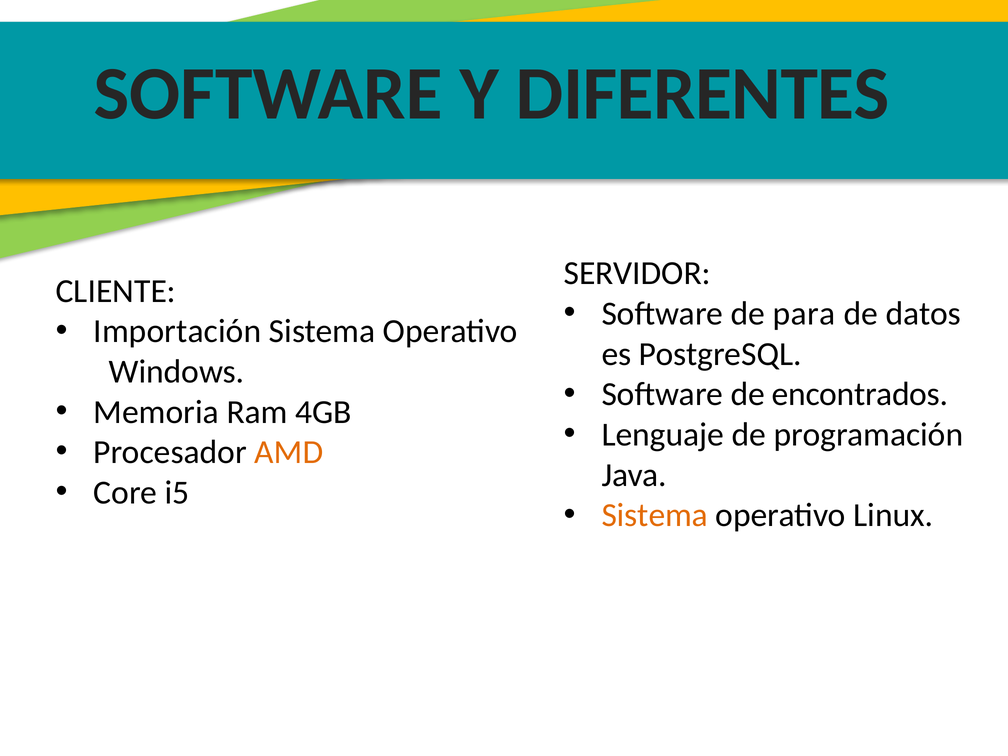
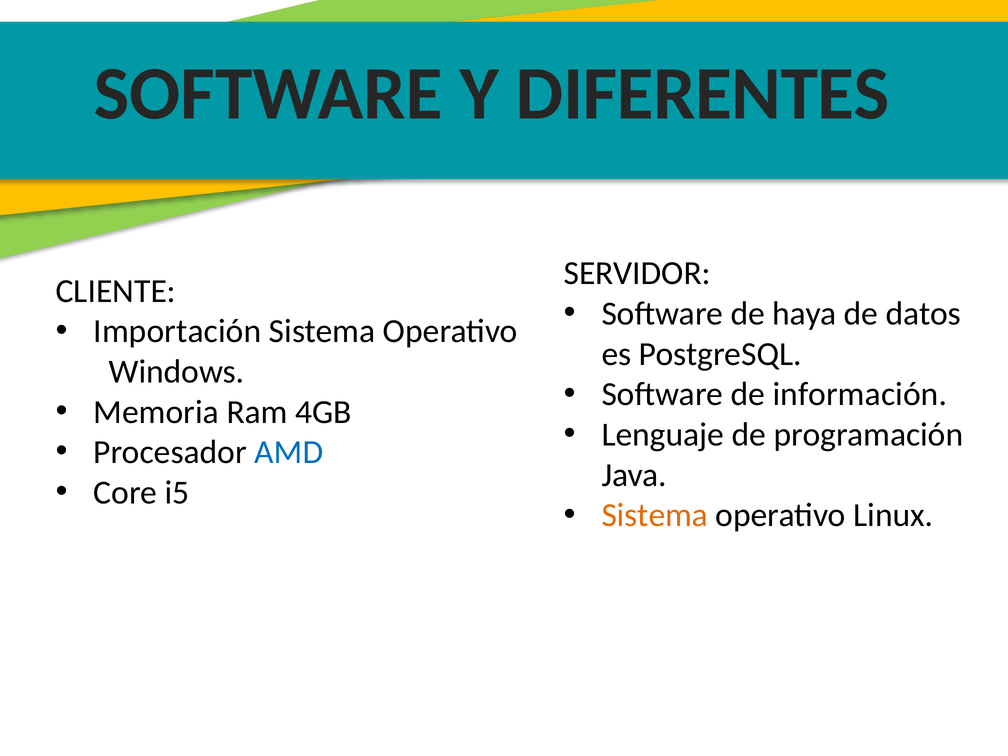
para: para -> haya (804, 314)
encontrados: encontrados -> información (860, 394)
AMD colour: orange -> blue (289, 452)
